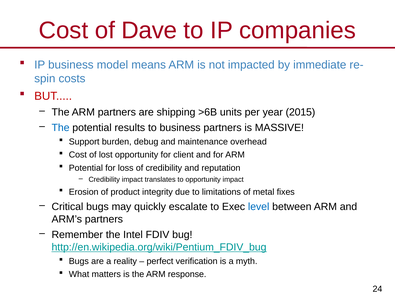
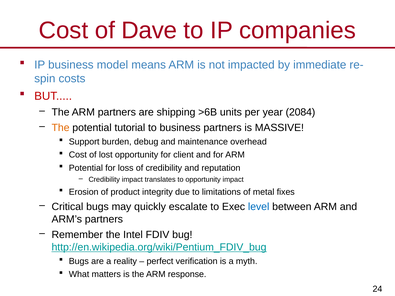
2015: 2015 -> 2084 (300, 112)
The colour: blue -> orange (61, 128)
results: results -> tutorial (130, 128)
